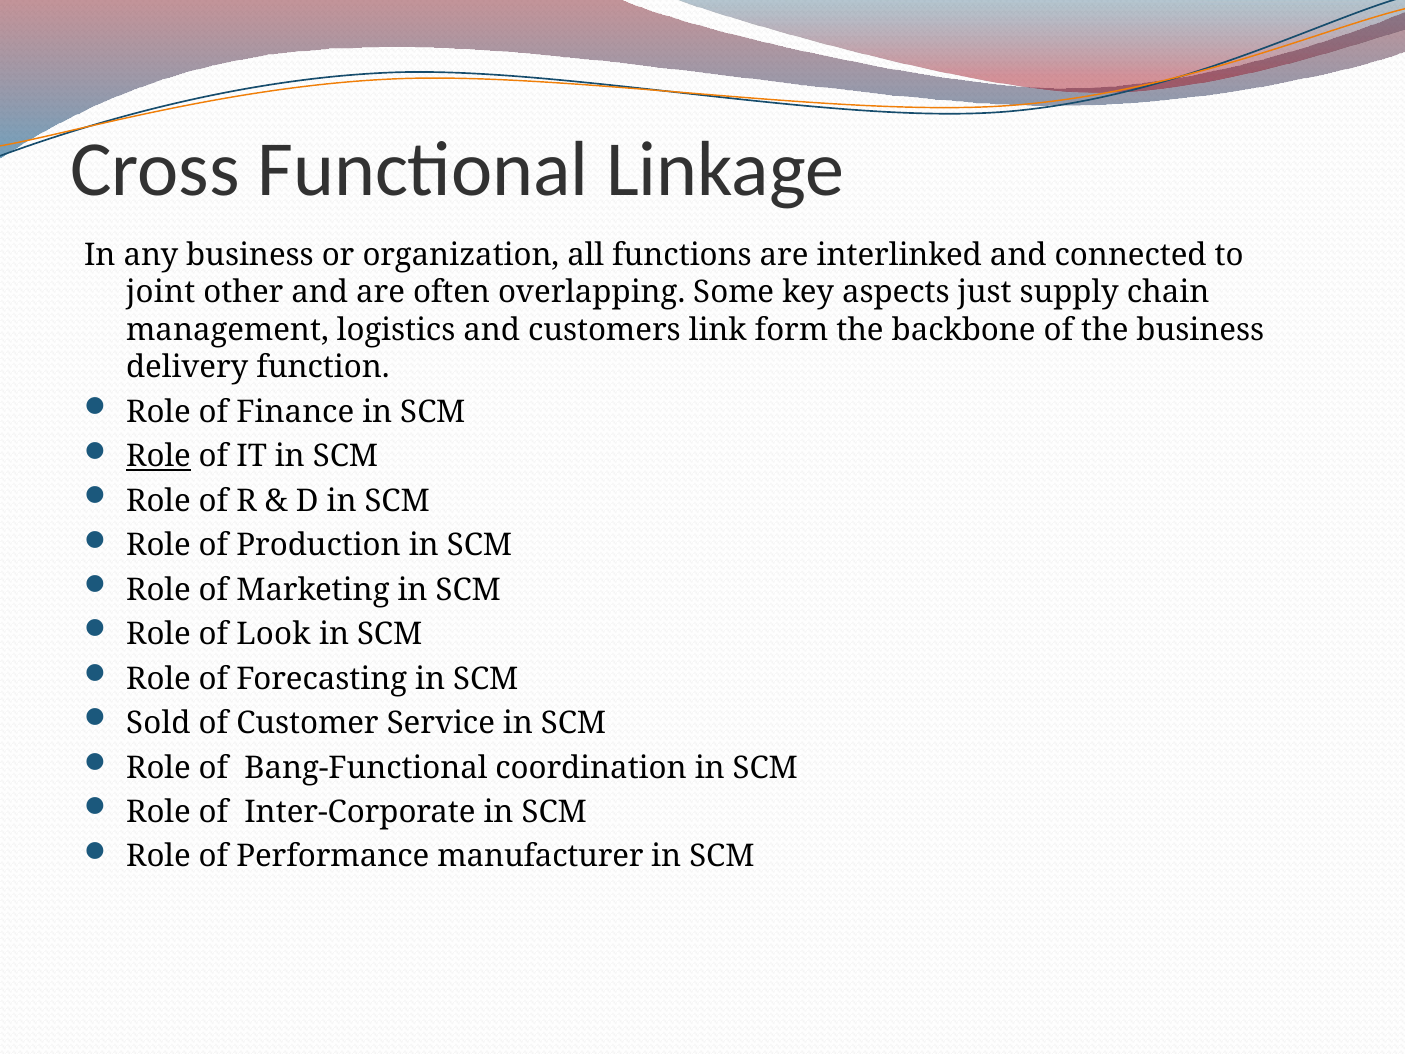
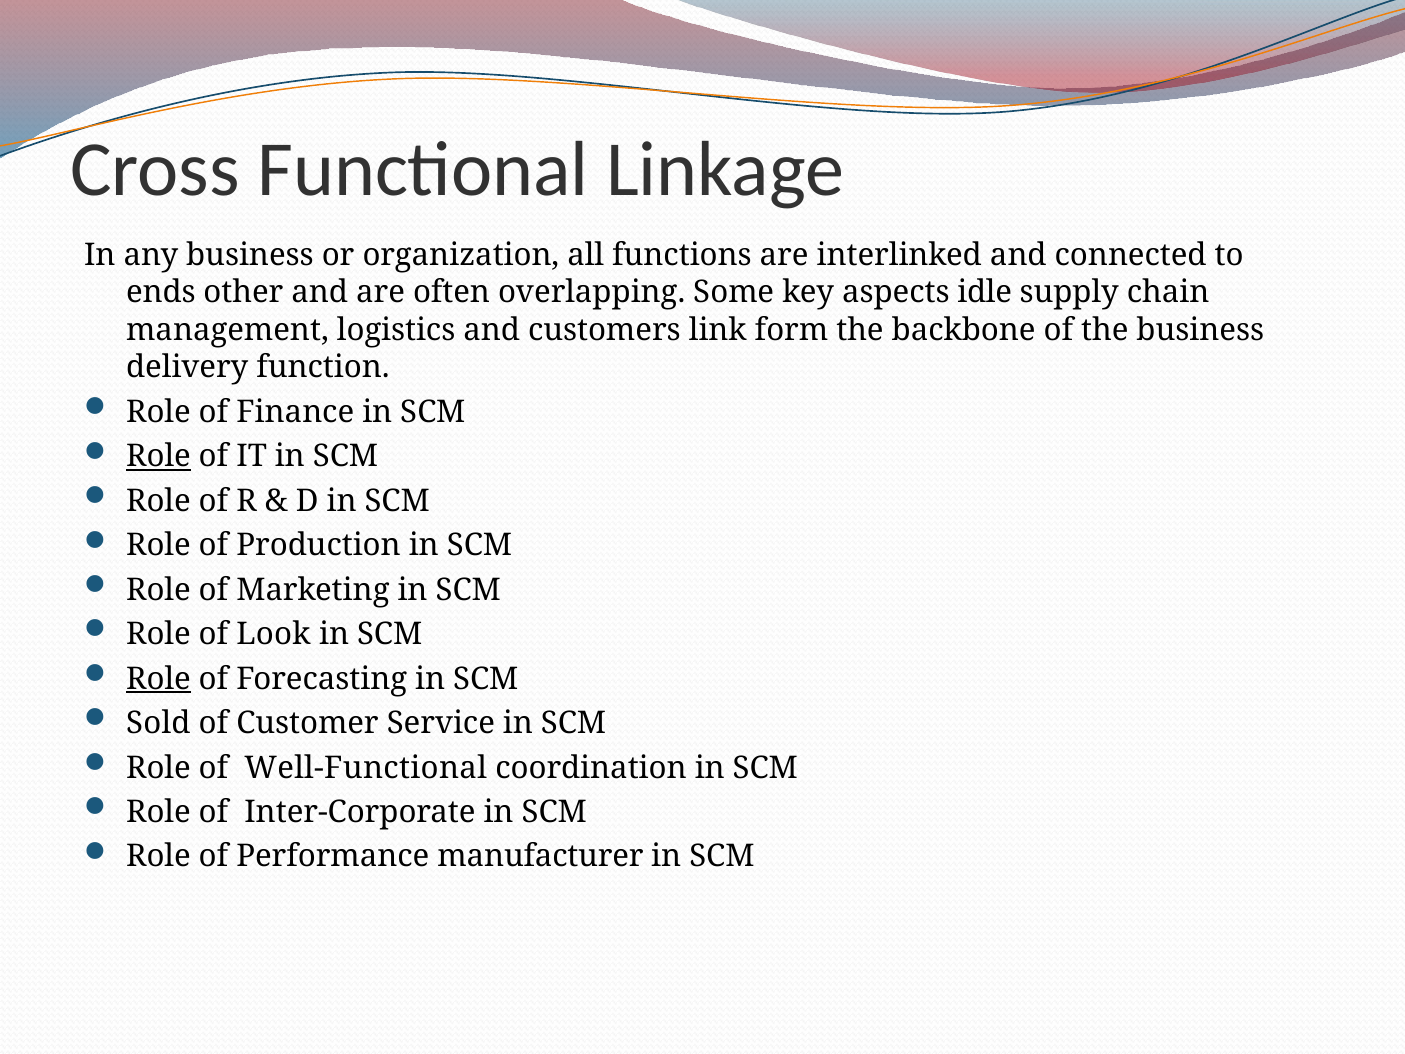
joint: joint -> ends (161, 292)
just: just -> idle (985, 292)
Role underline: none -> present (159, 679)
Bang-Functional: Bang-Functional -> Well-Functional (366, 768)
